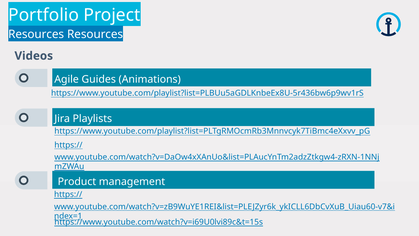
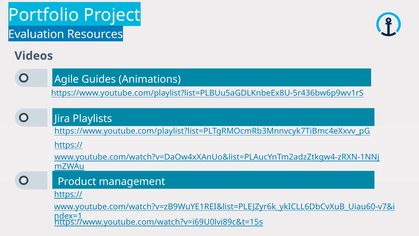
Resources: Resources -> Evaluation (36, 34)
